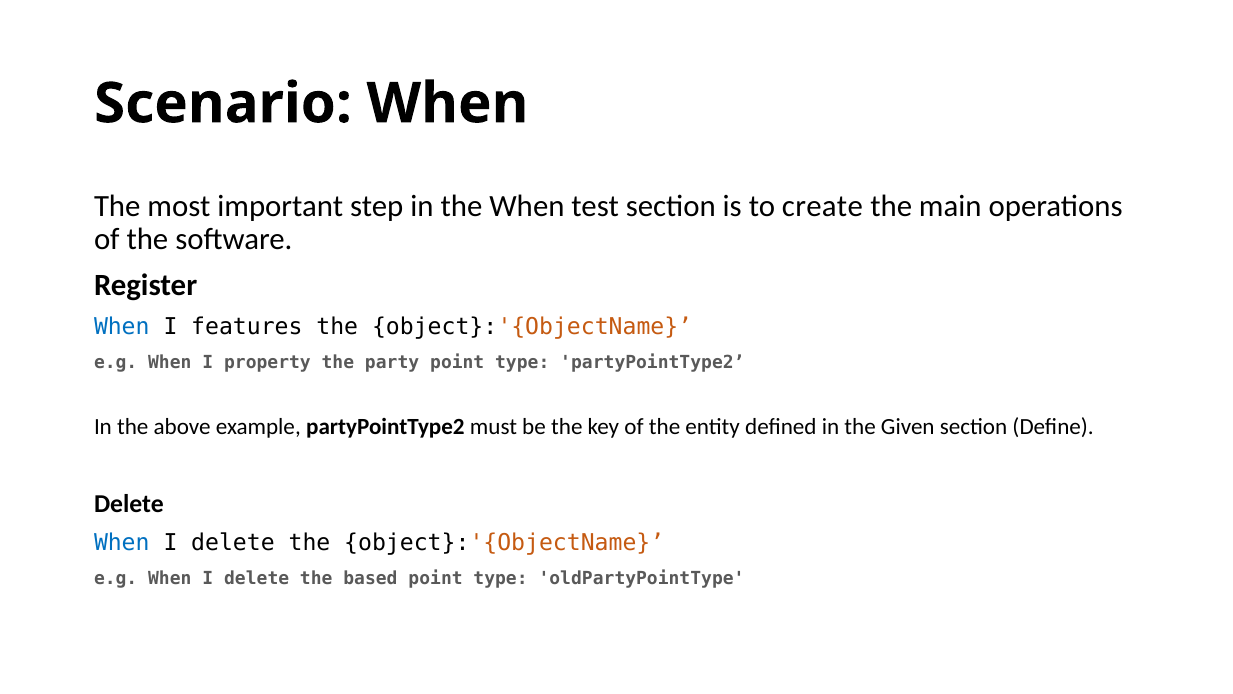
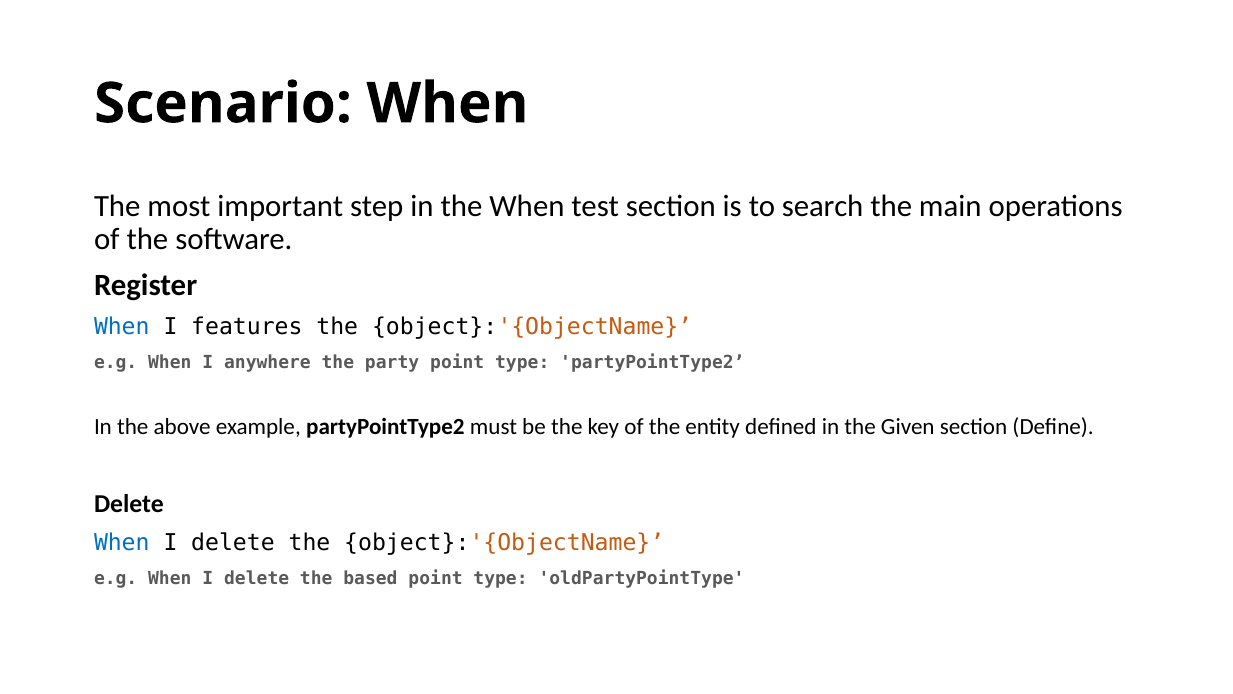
create: create -> search (823, 206)
property: property -> anywhere (267, 362)
